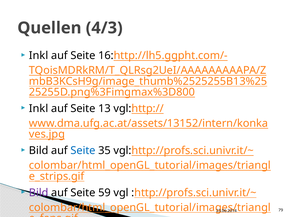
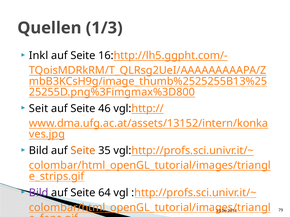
4/3: 4/3 -> 1/3 (104, 28)
Inkl: Inkl -> Seit (39, 109)
13: 13 -> 46 (105, 109)
Seite colour: blue -> orange (83, 151)
59: 59 -> 64 (105, 193)
